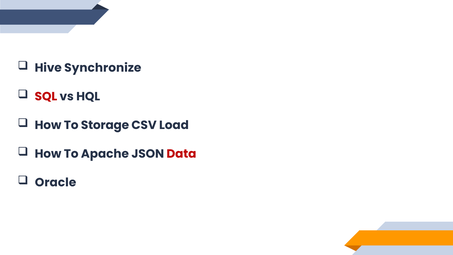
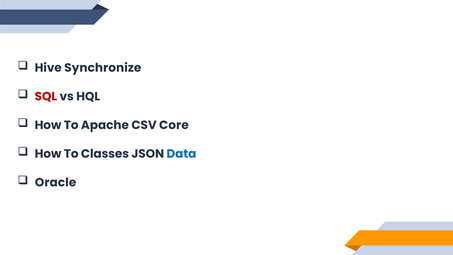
Storage: Storage -> Apache (105, 125)
Load: Load -> Core (174, 125)
Apache: Apache -> Classes (105, 154)
Data colour: red -> blue (181, 154)
